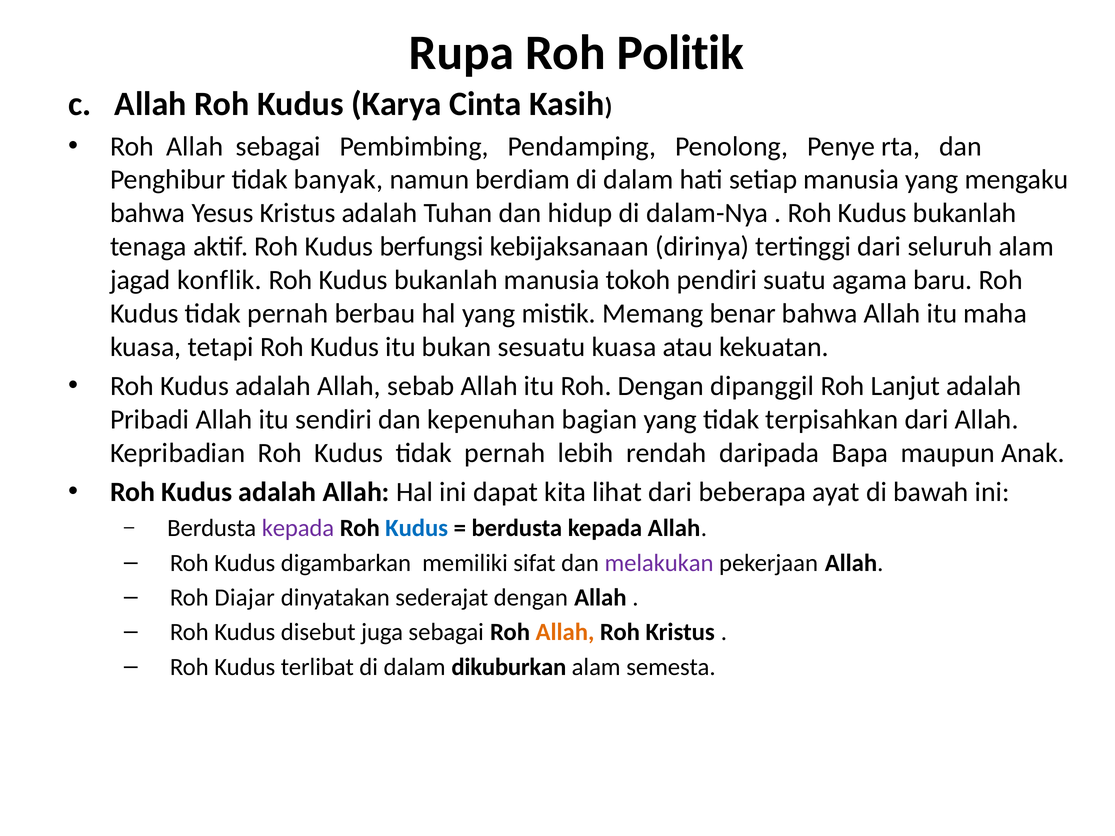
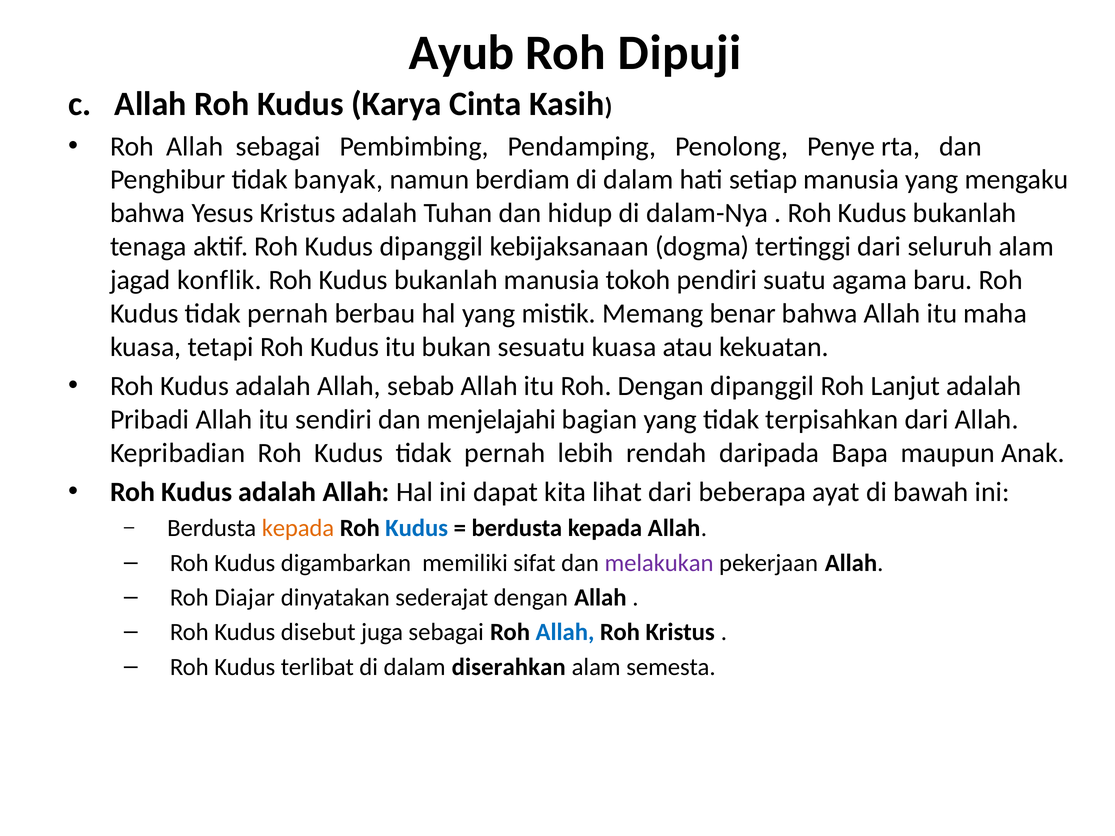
Rupa: Rupa -> Ayub (462, 53)
Politik: Politik -> Dipuji (680, 53)
Kudus berfungsi: berfungsi -> dipanggil (431, 247)
dirinya: dirinya -> dogma (702, 247)
kepenuhan: kepenuhan -> menjelajahi (491, 420)
kepada colour: purple -> orange (298, 528)
Allah colour: orange -> blue (565, 632)
dikuburkan: dikuburkan -> diserahkan (509, 667)
